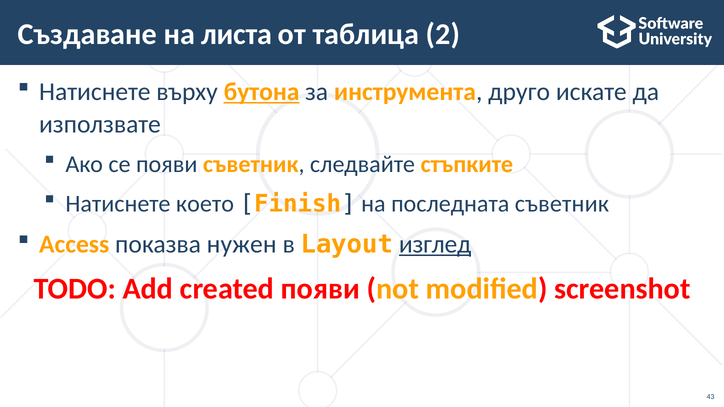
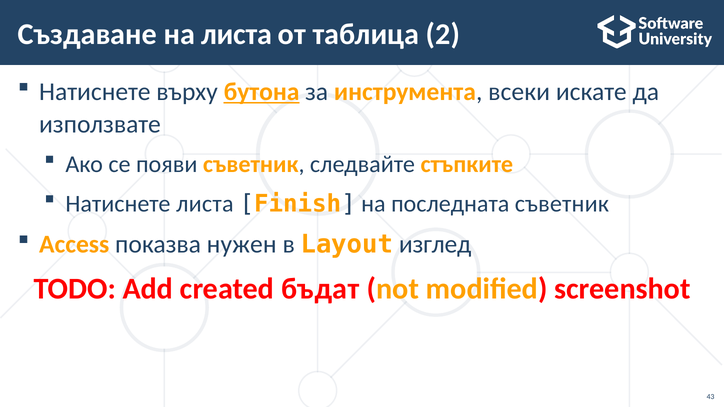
друго: друго -> всеки (519, 92)
Натиснете което: което -> листа (205, 204)
изглед underline: present -> none (435, 244)
created появи: появи -> бъдат (320, 289)
